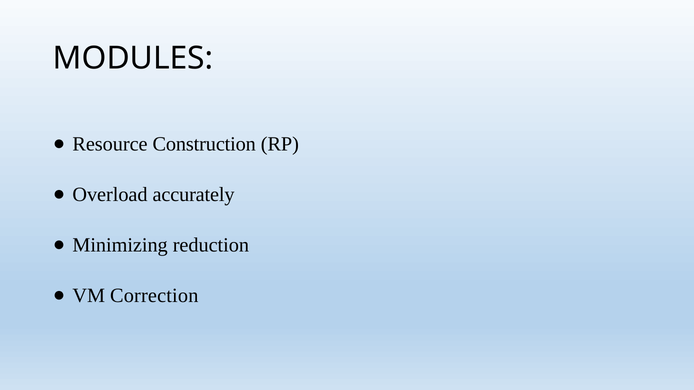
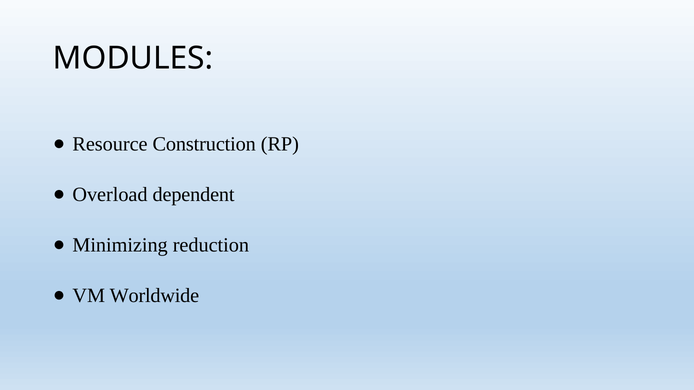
accurately: accurately -> dependent (194, 195)
Correction: Correction -> Worldwide (154, 296)
